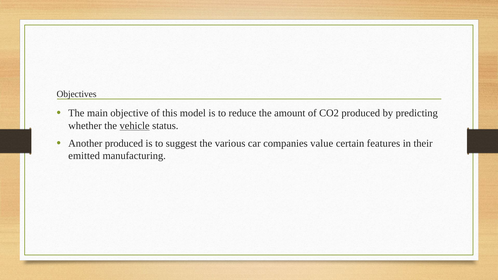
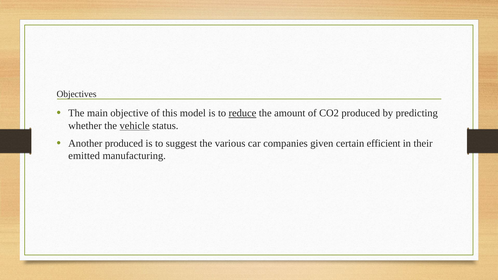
reduce underline: none -> present (242, 113)
value: value -> given (322, 143)
features: features -> efficient (384, 143)
